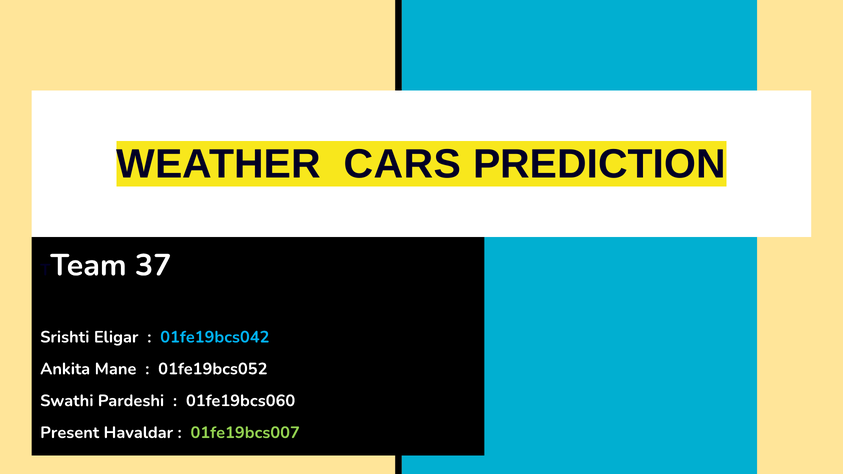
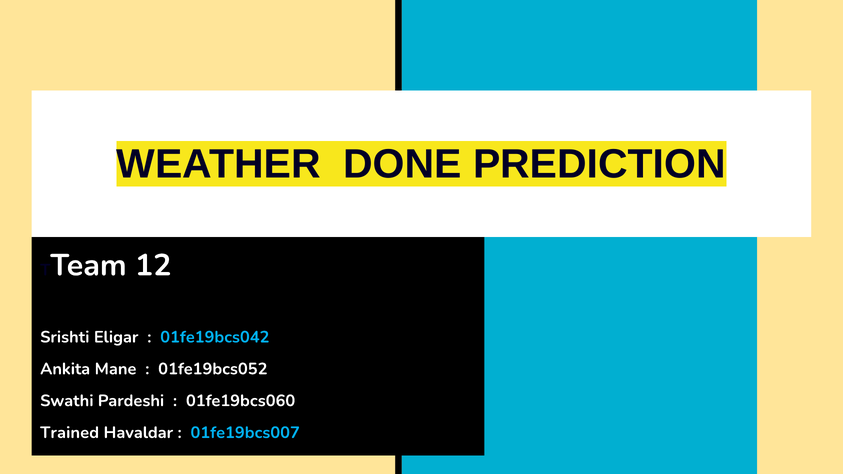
CARS: CARS -> DONE (402, 164)
37: 37 -> 12 (153, 265)
Present: Present -> Trained (70, 433)
01fe19bcs007 colour: light green -> light blue (245, 433)
